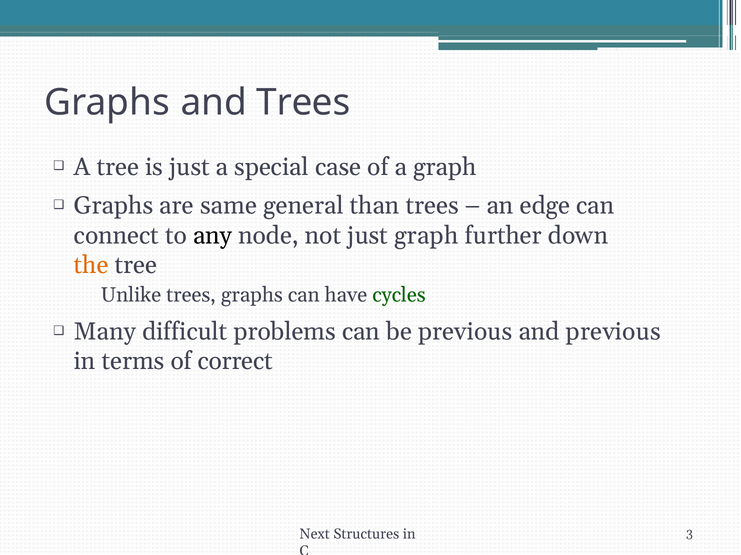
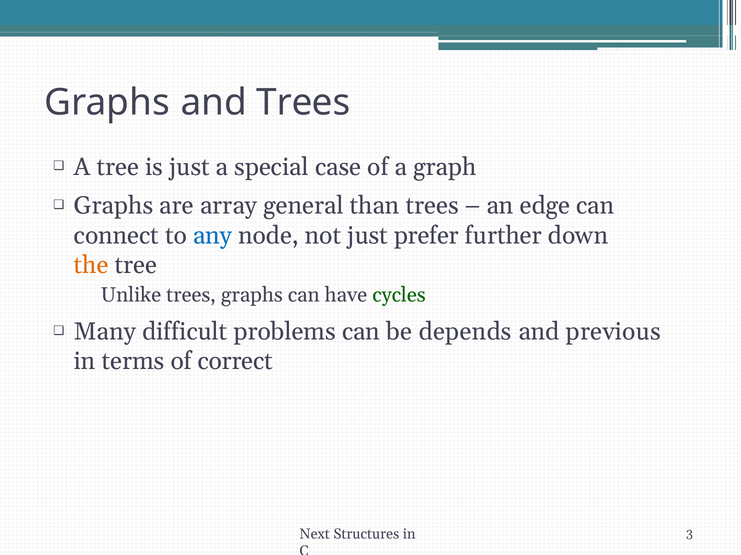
same: same -> array (229, 206)
any colour: black -> blue (213, 236)
just graph: graph -> prefer (427, 236)
be previous: previous -> depends (465, 332)
